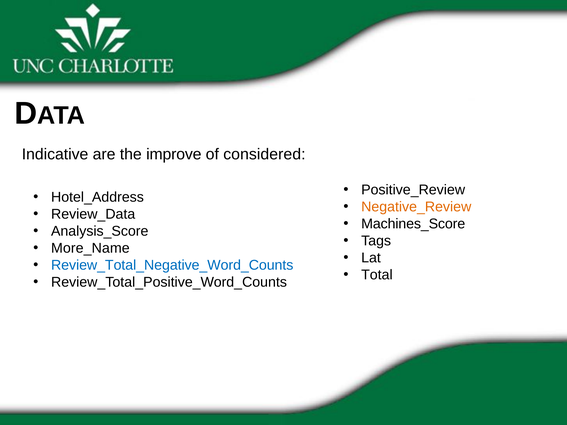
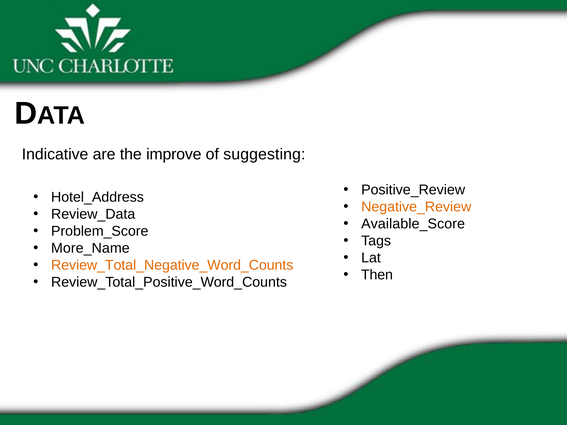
considered: considered -> suggesting (264, 154)
Machines_Score: Machines_Score -> Available_Score (413, 224)
Analysis_Score: Analysis_Score -> Problem_Score (100, 231)
Review_Total_Negative_Word_Counts colour: blue -> orange (172, 265)
Total: Total -> Then (377, 275)
